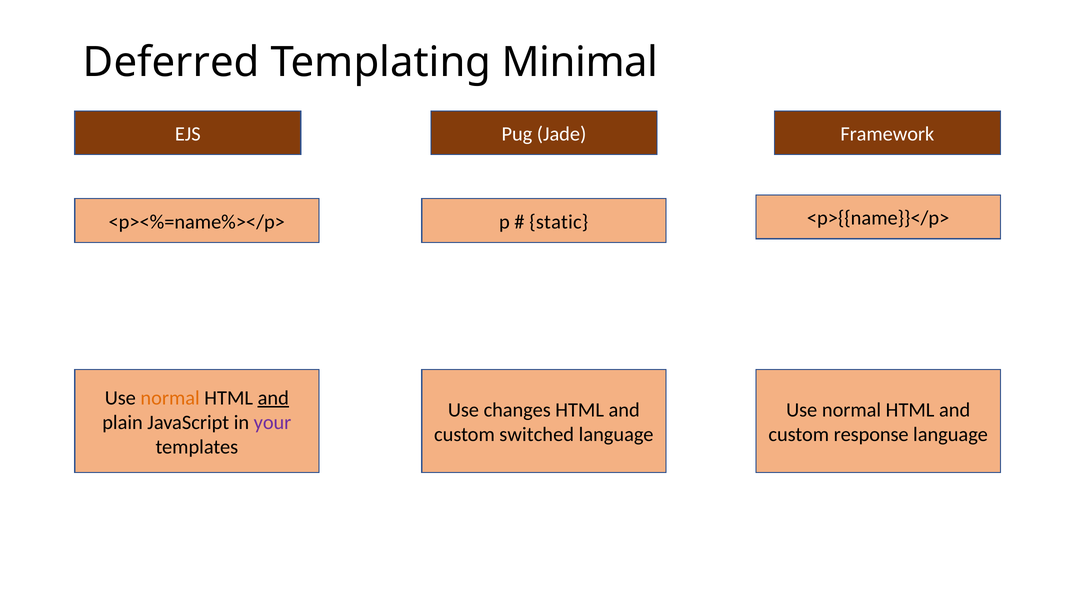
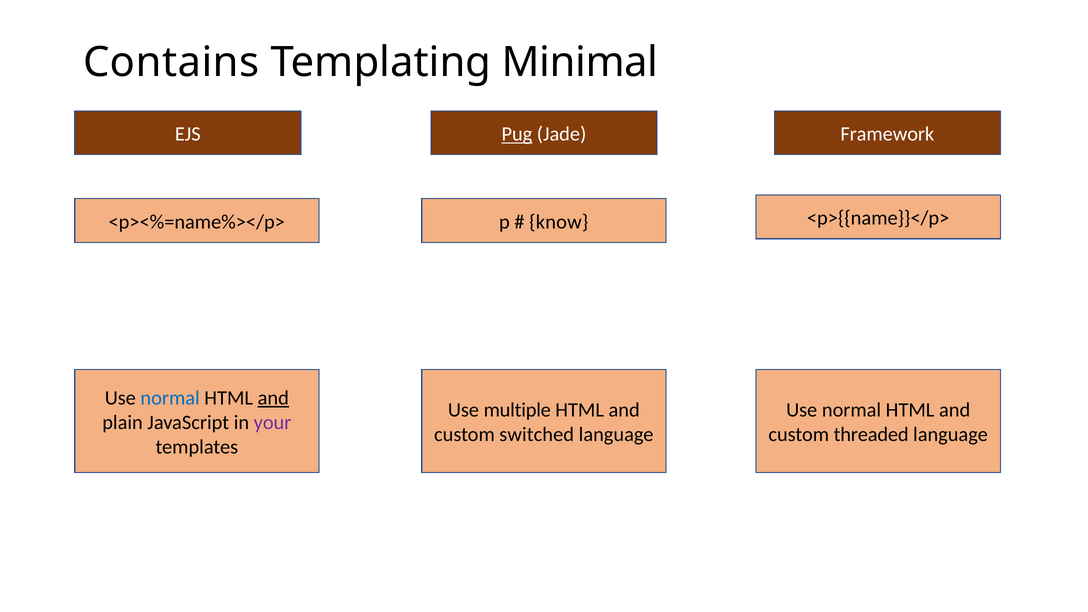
Deferred: Deferred -> Contains (171, 62)
Pug underline: none -> present (517, 134)
static: static -> know (559, 222)
normal colour: orange -> blue (170, 398)
changes: changes -> multiple (517, 410)
response: response -> threaded (871, 435)
